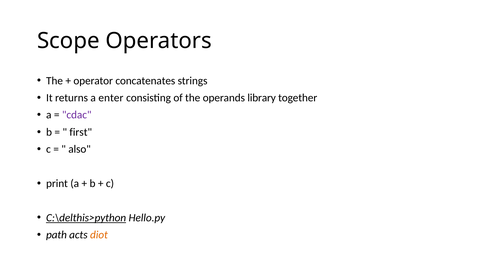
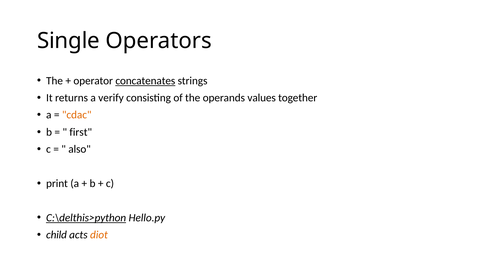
Scope: Scope -> Single (68, 41)
concatenates underline: none -> present (145, 81)
enter: enter -> verify (111, 98)
library: library -> values (262, 98)
cdac colour: purple -> orange (77, 115)
path: path -> child (57, 234)
